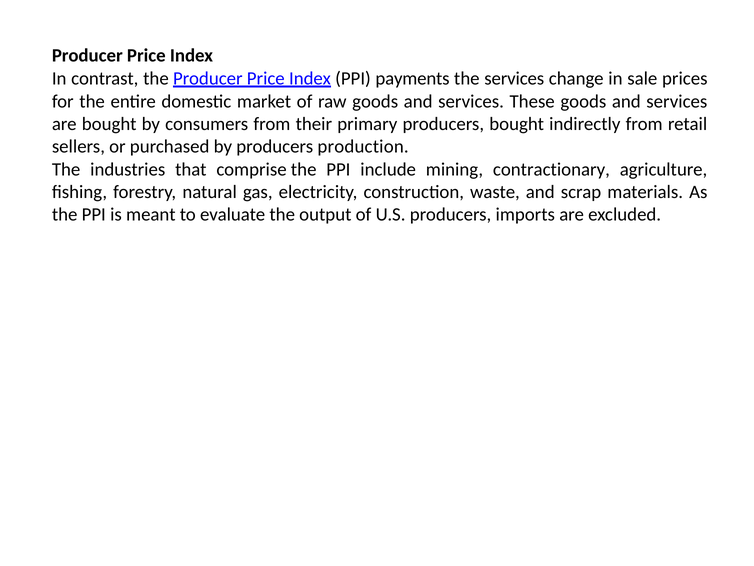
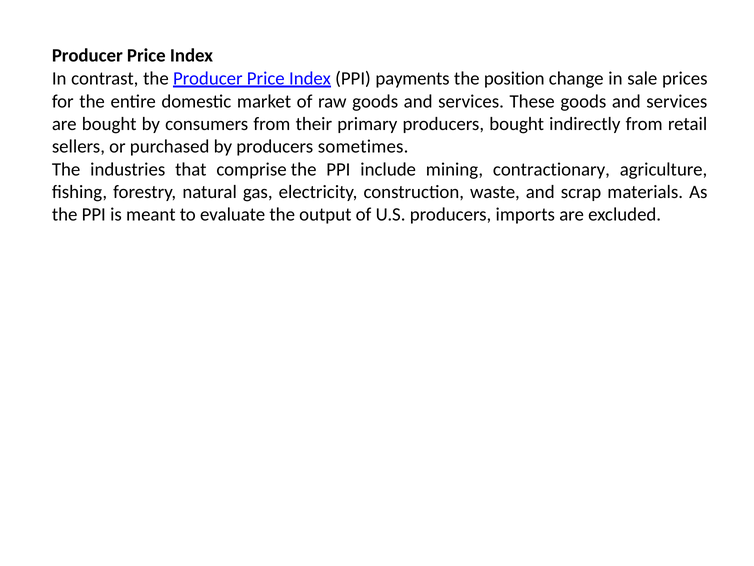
the services: services -> position (514, 78)
production: production -> sometimes (363, 147)
